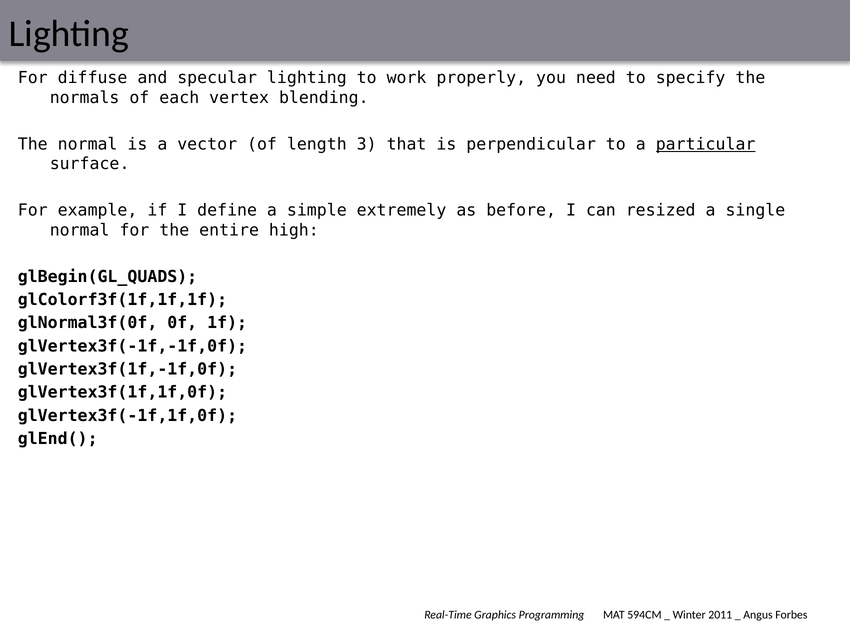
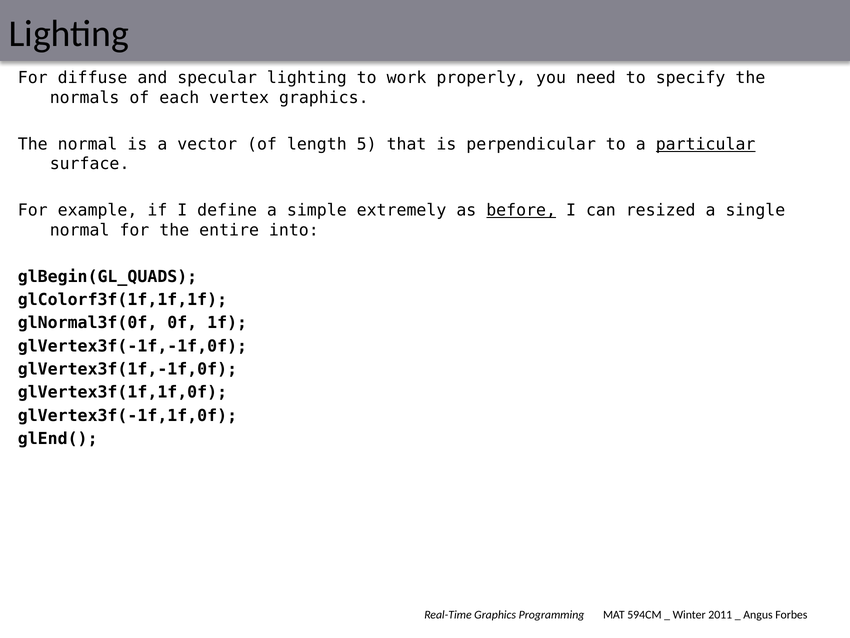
vertex blending: blending -> graphics (324, 98)
3: 3 -> 5 (367, 144)
before underline: none -> present (521, 210)
high: high -> into (294, 230)
